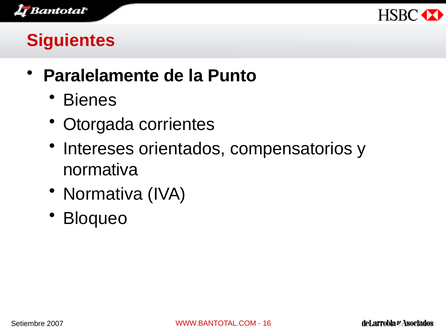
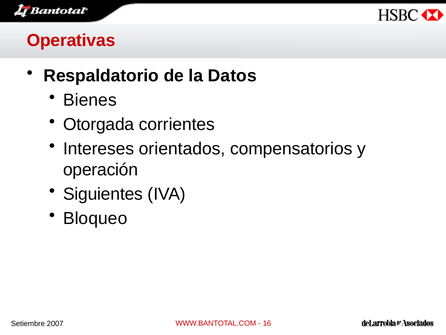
Siguientes: Siguientes -> Operativas (71, 40)
Paralelamente: Paralelamente -> Respaldatorio (101, 76)
Punto: Punto -> Datos (232, 76)
normativa: normativa -> operación (101, 169)
Normativa: Normativa -> Siguientes (103, 194)
